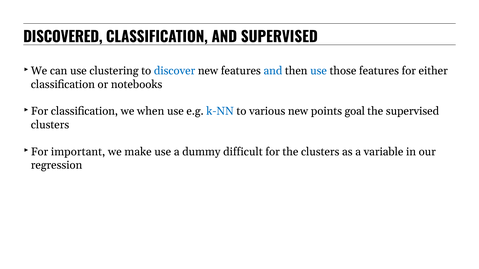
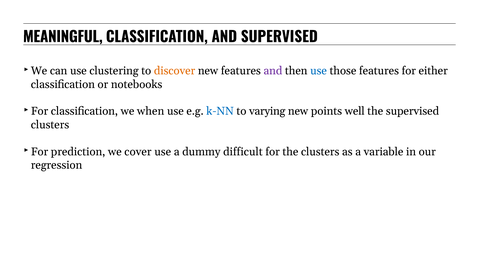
DISCOVERED: DISCOVERED -> MEANINGFUL (63, 37)
discover colour: blue -> orange (175, 71)
and colour: blue -> purple (273, 71)
various: various -> varying (267, 111)
goal: goal -> well (355, 111)
important: important -> prediction (78, 152)
make: make -> cover (138, 152)
